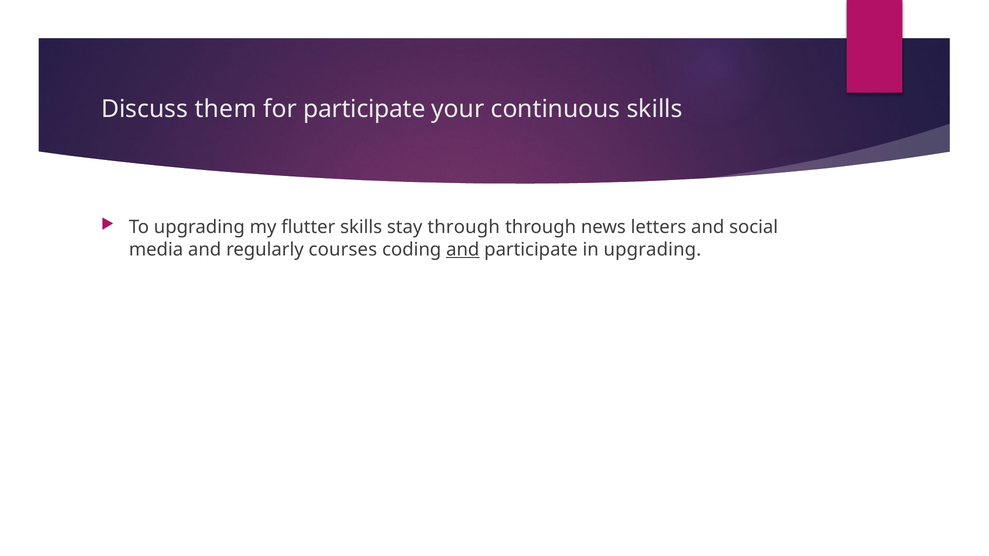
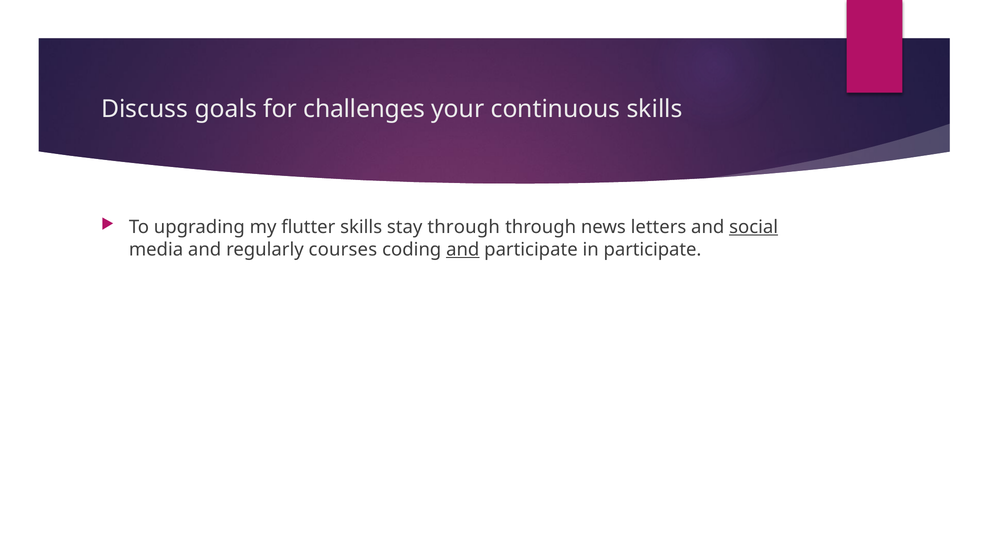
them: them -> goals (226, 109)
for participate: participate -> challenges (364, 109)
social underline: none -> present (754, 227)
in upgrading: upgrading -> participate (653, 250)
